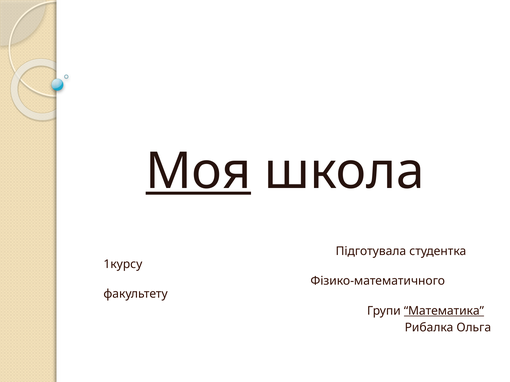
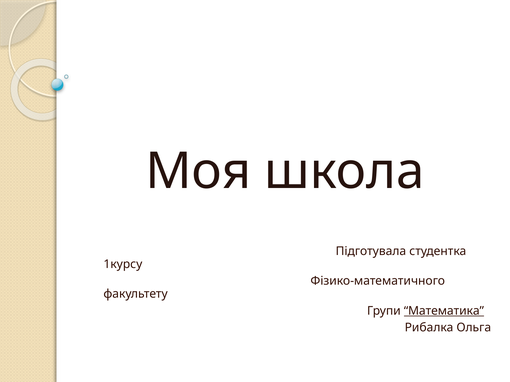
Моя underline: present -> none (198, 172)
